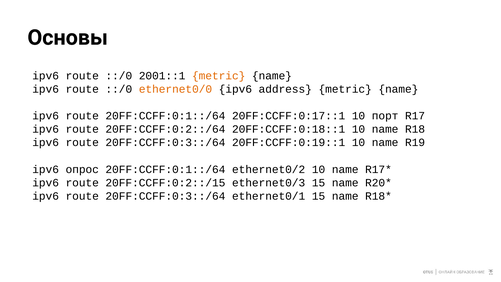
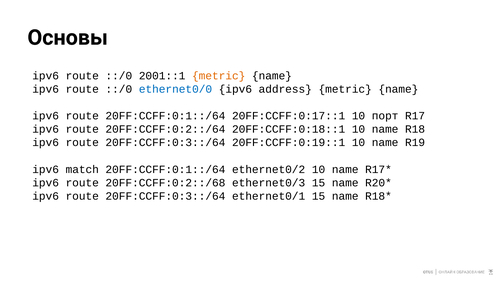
ethernet0/0 colour: orange -> blue (175, 89)
опрос: опрос -> match (82, 169)
20FF:CCFF:0:2::/15: 20FF:CCFF:0:2::/15 -> 20FF:CCFF:0:2::/68 (165, 183)
